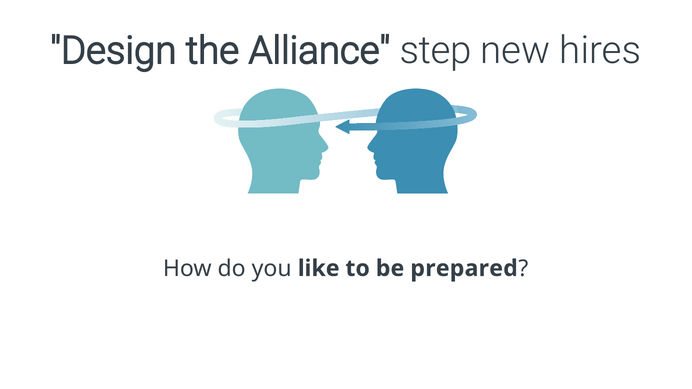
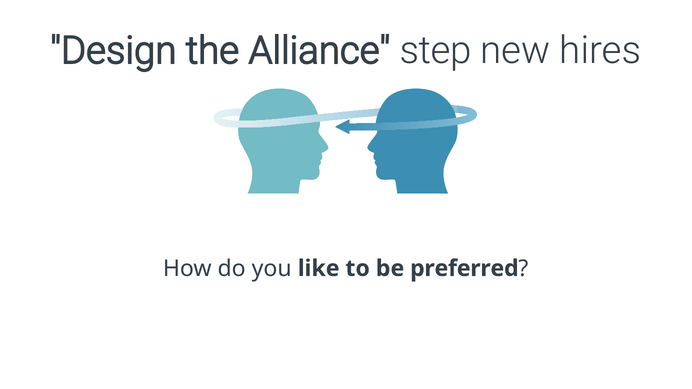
prepared: prepared -> preferred (464, 269)
